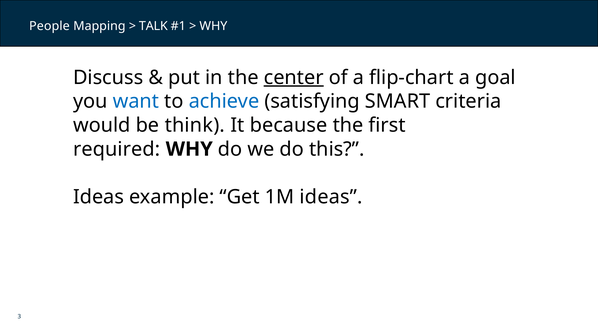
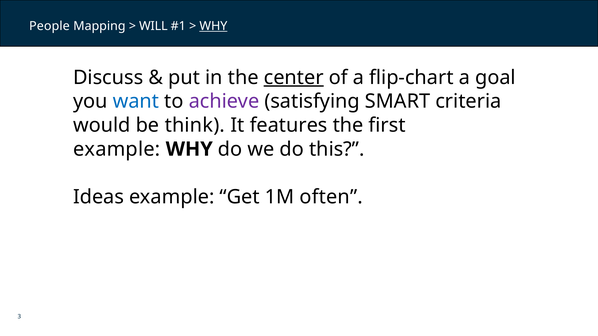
TALK: TALK -> WILL (153, 26)
WHY underline: none -> present (213, 26)
achieve colour: blue -> purple (224, 101)
because: because -> features (289, 125)
required: required -> example (117, 149)
1M ideas: ideas -> often (331, 197)
